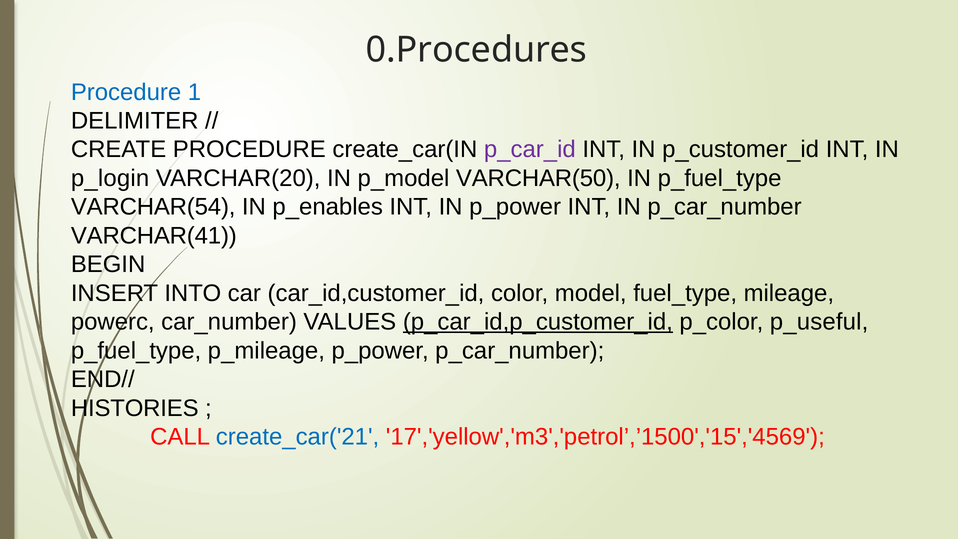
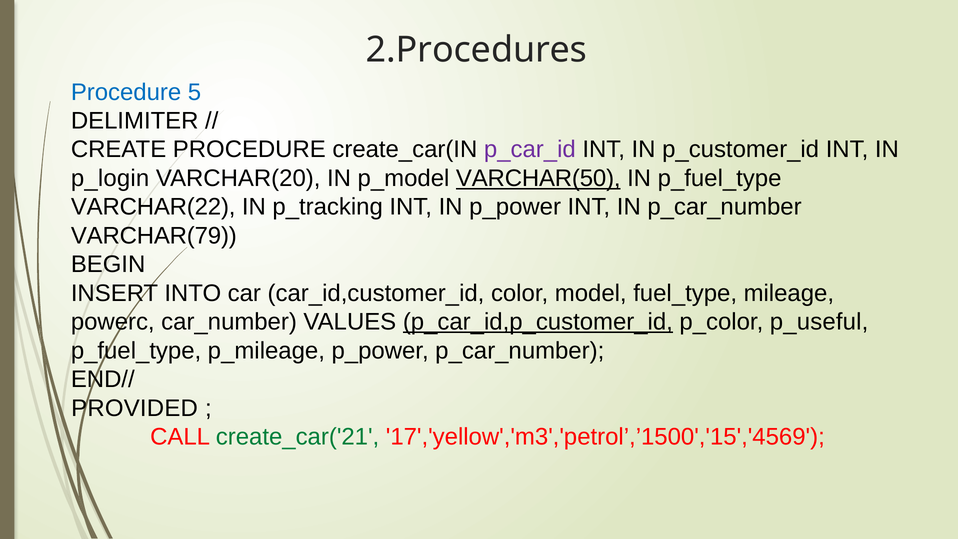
0.Procedures: 0.Procedures -> 2.Procedures (477, 50)
1: 1 -> 5 (195, 92)
VARCHAR(50 underline: none -> present (538, 178)
VARCHAR(54: VARCHAR(54 -> VARCHAR(22 (153, 207)
p_enables: p_enables -> p_tracking (328, 207)
VARCHAR(41: VARCHAR(41 -> VARCHAR(79 (154, 236)
HISTORIES: HISTORIES -> PROVIDED (135, 408)
create_car('21 colour: blue -> green (298, 437)
